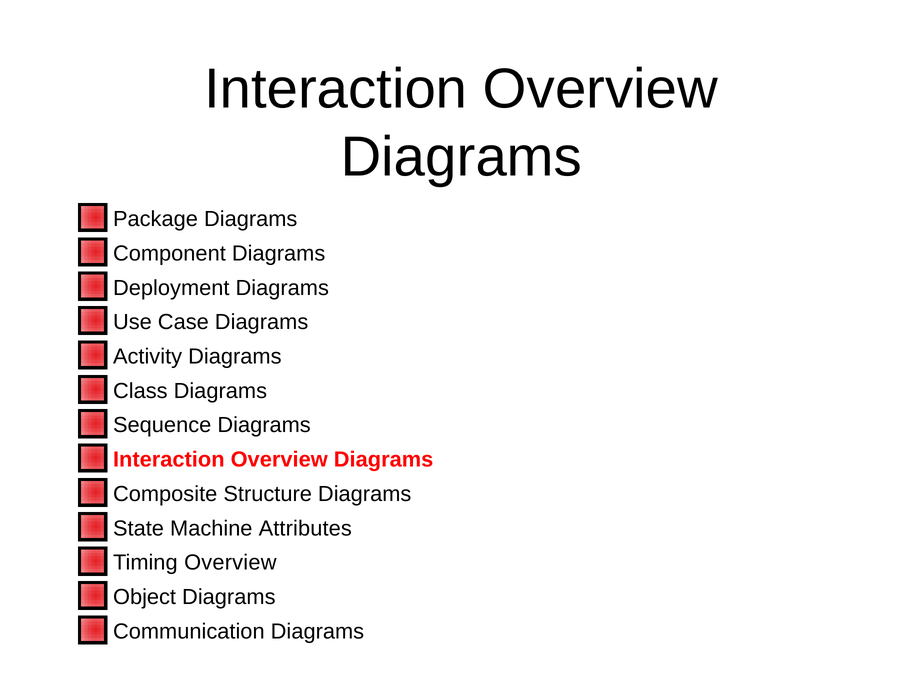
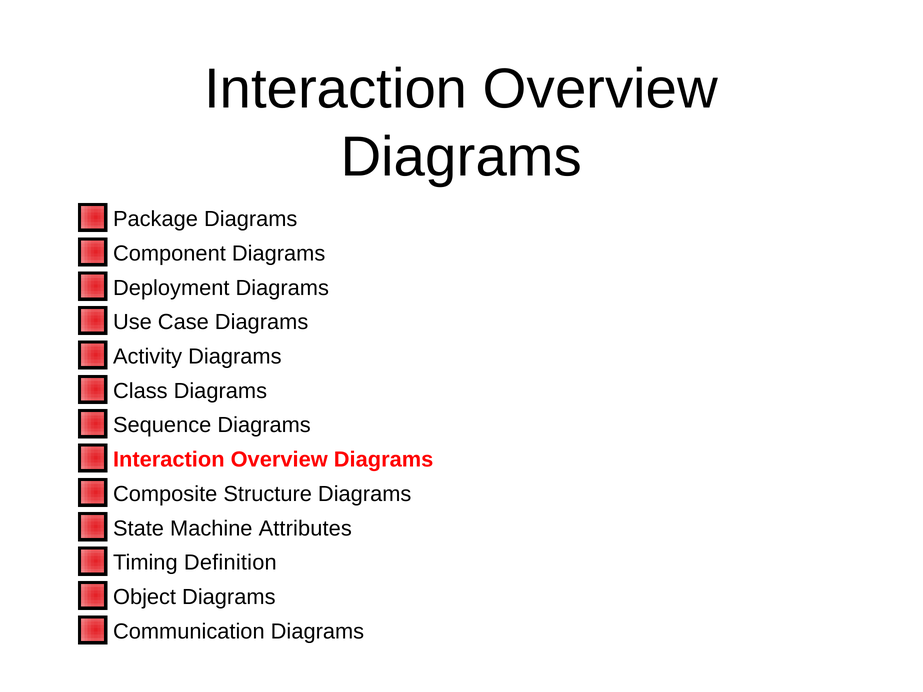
Timing Overview: Overview -> Definition (230, 563)
